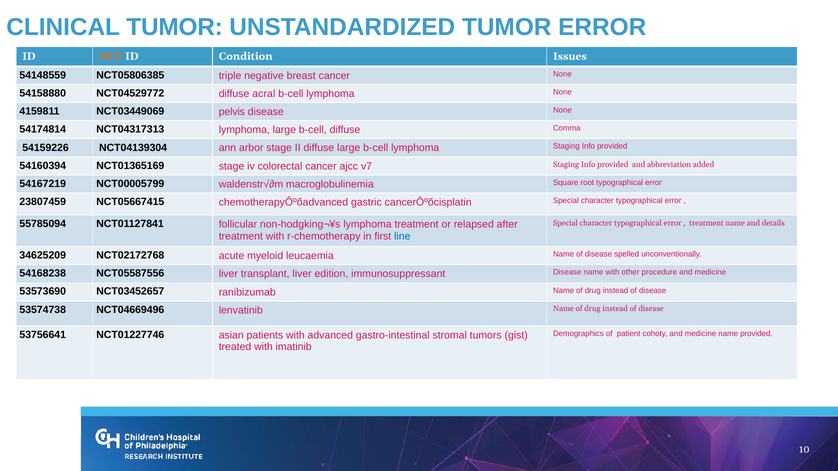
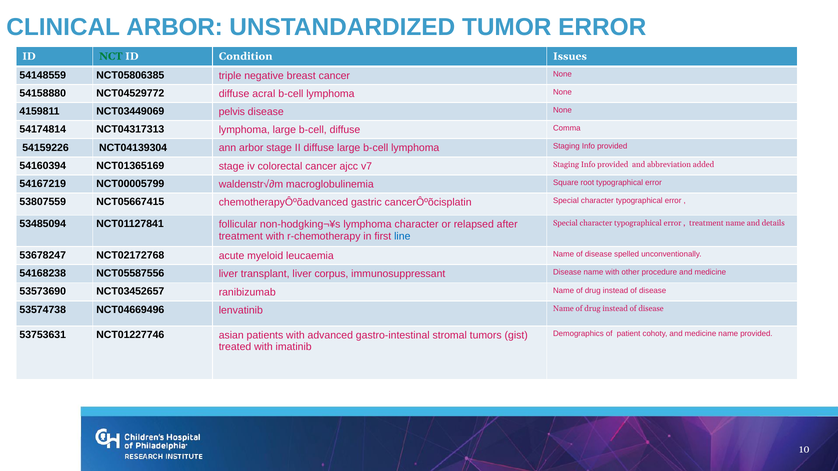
CLINICAL TUMOR: TUMOR -> ARBOR (175, 27)
NCT colour: orange -> green (111, 56)
23807459: 23807459 -> 53807559 (43, 202)
55785094: 55785094 -> 53485094 (43, 224)
lymphoma treatment: treatment -> character (417, 225)
34625209: 34625209 -> 53678247 (43, 255)
edition: edition -> corpus (331, 274)
53756641: 53756641 -> 53753631 (43, 335)
